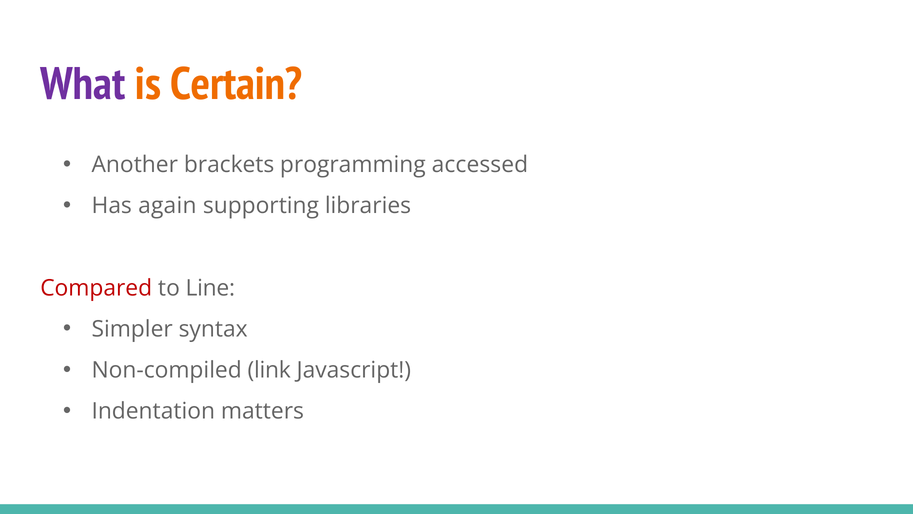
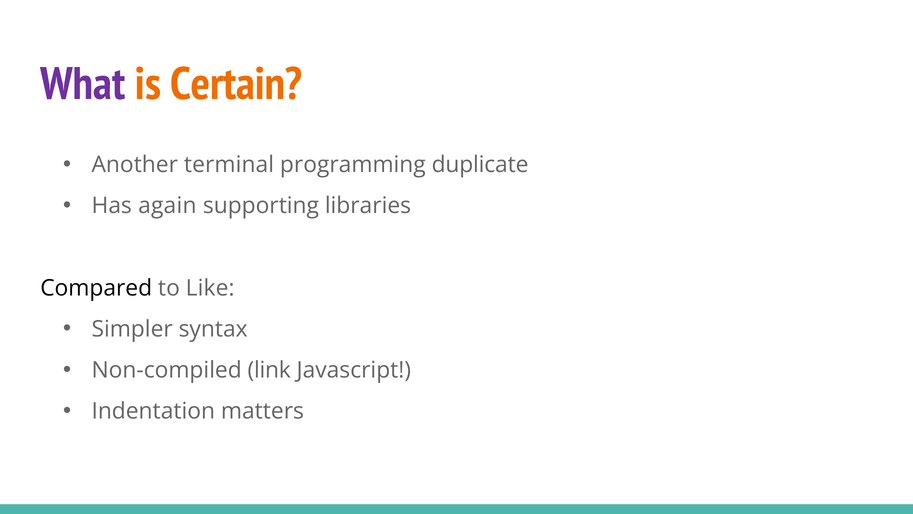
brackets: brackets -> terminal (229, 165)
accessed: accessed -> duplicate (480, 165)
Compared colour: red -> black (96, 288)
Line: Line -> Like (210, 288)
